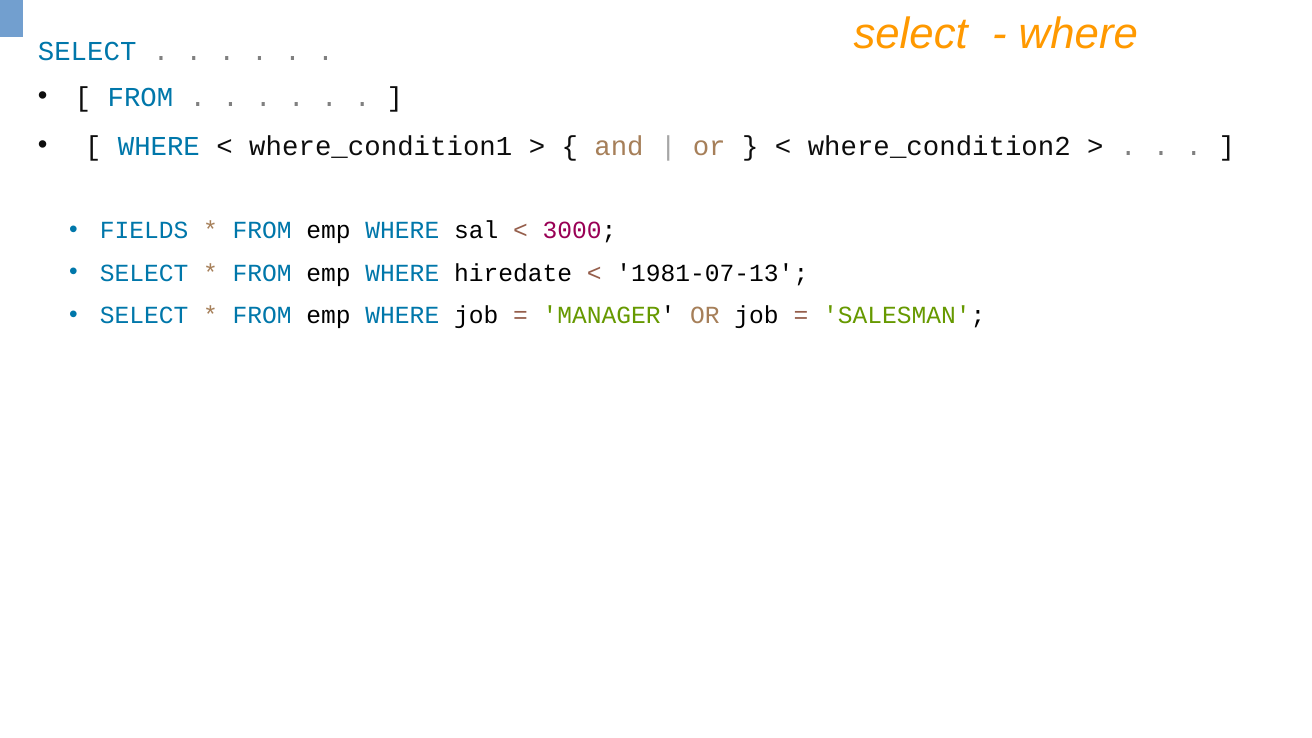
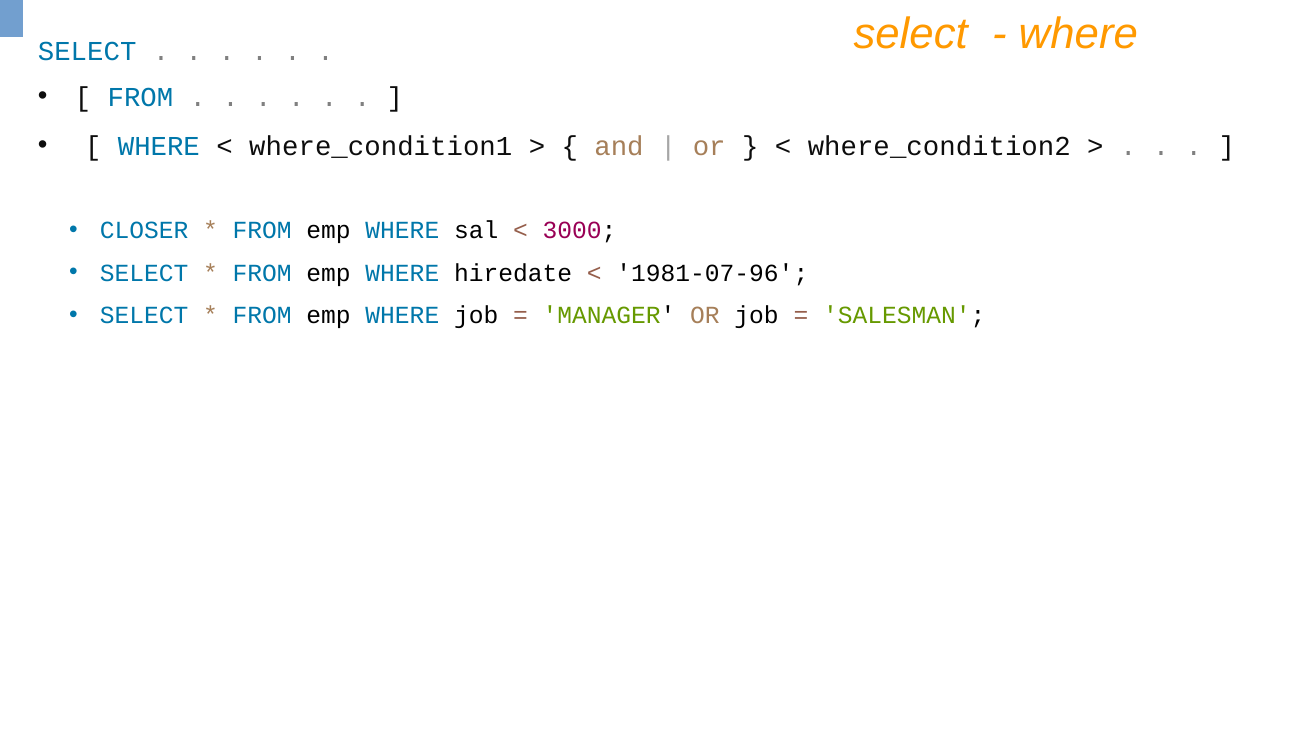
FIELDS: FIELDS -> CLOSER (144, 230)
1981-07-13: 1981-07-13 -> 1981-07-96 (712, 273)
